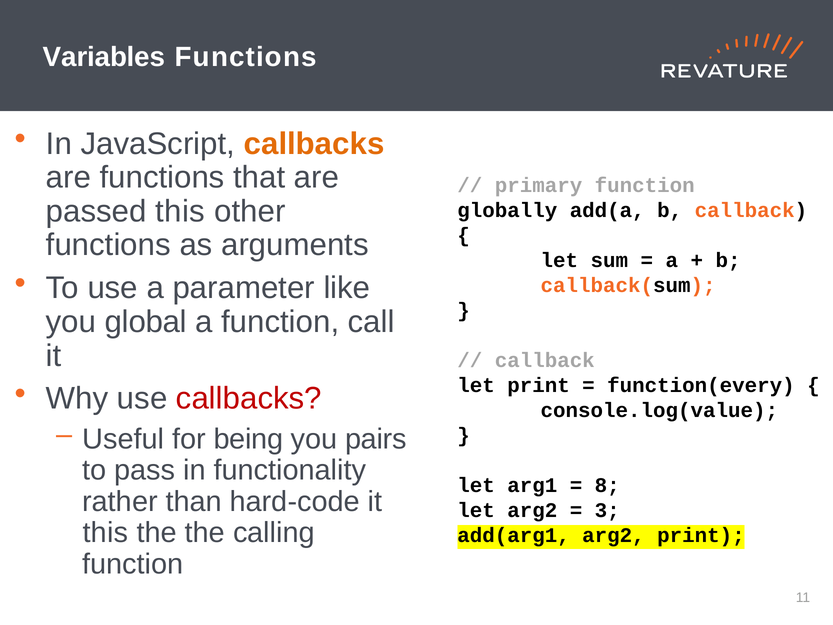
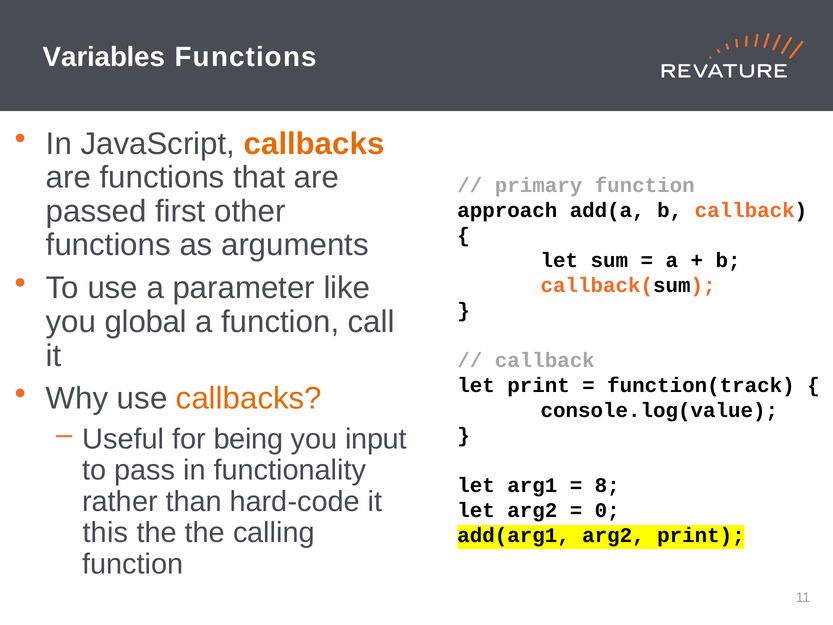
passed this: this -> first (180, 211)
globally: globally -> approach (507, 211)
function(every: function(every -> function(track (701, 385)
callbacks colour: red -> orange (249, 398)
pairs: pairs -> input (376, 439)
3: 3 -> 0 (607, 510)
